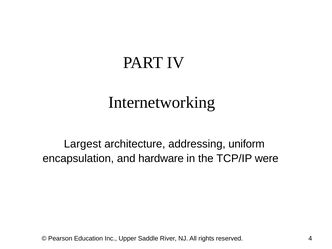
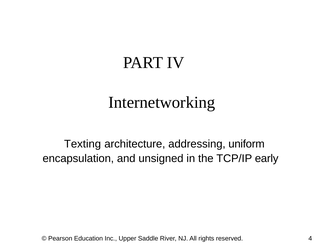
Largest: Largest -> Texting (83, 144)
hardware: hardware -> unsigned (161, 158)
were: were -> early (267, 158)
